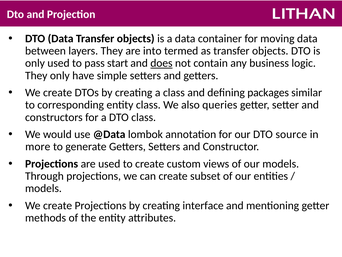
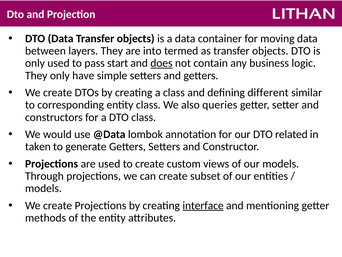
packages: packages -> different (268, 92)
source: source -> related (291, 134)
more: more -> taken (38, 146)
interface underline: none -> present (203, 205)
